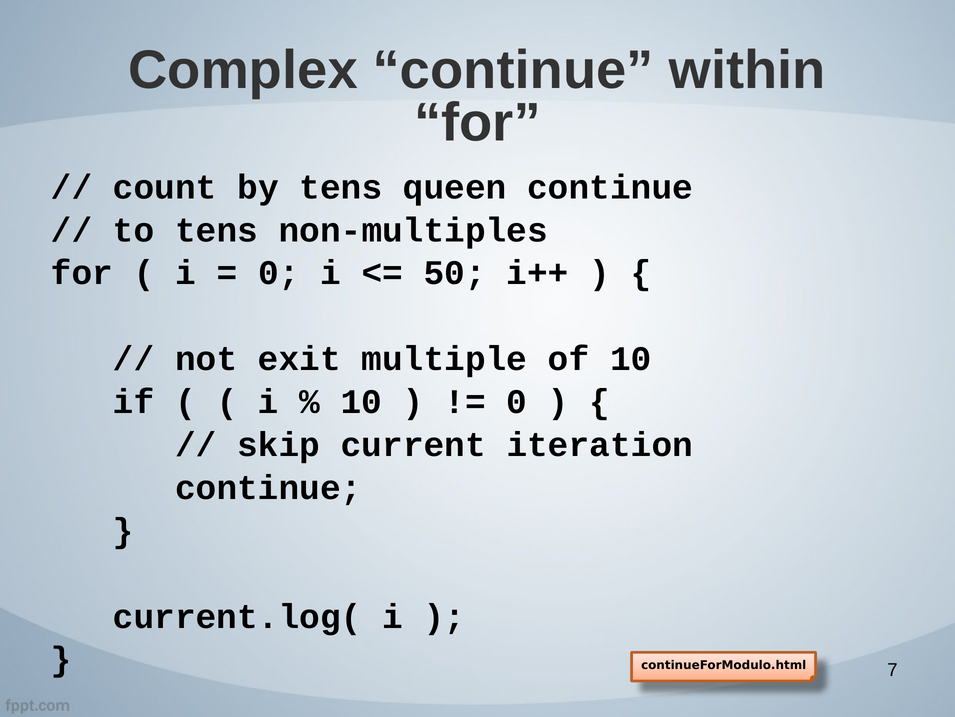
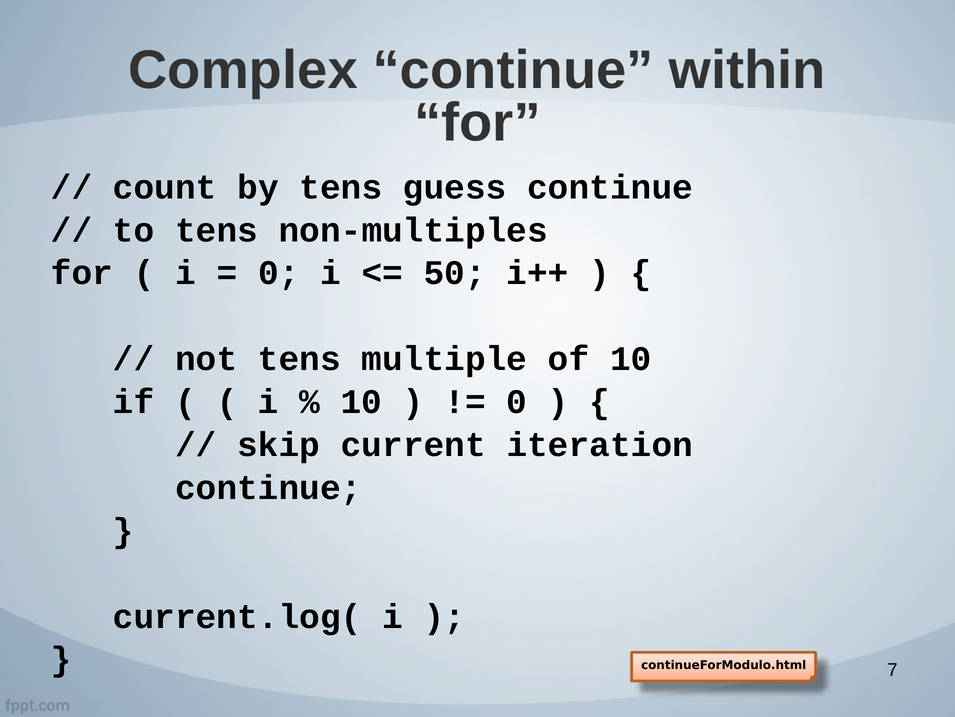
queen: queen -> guess (455, 187)
not exit: exit -> tens (299, 359)
